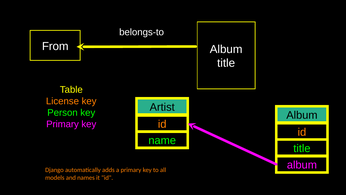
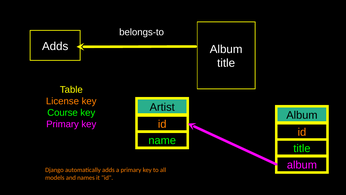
From: From -> Adds (55, 46)
Person: Person -> Course (63, 113)
